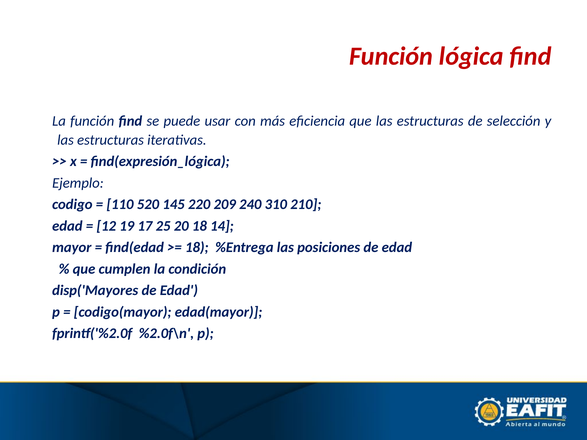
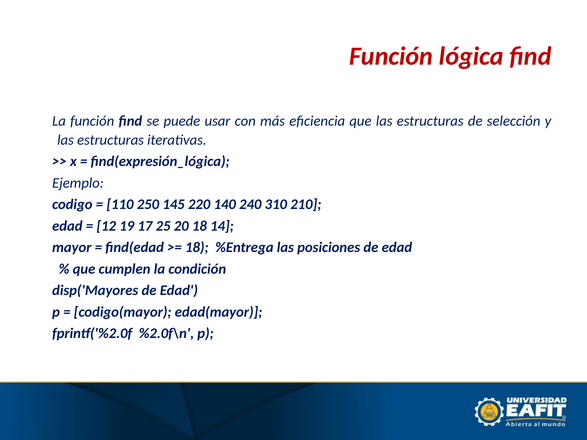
520: 520 -> 250 (148, 204)
209: 209 -> 140 (225, 204)
